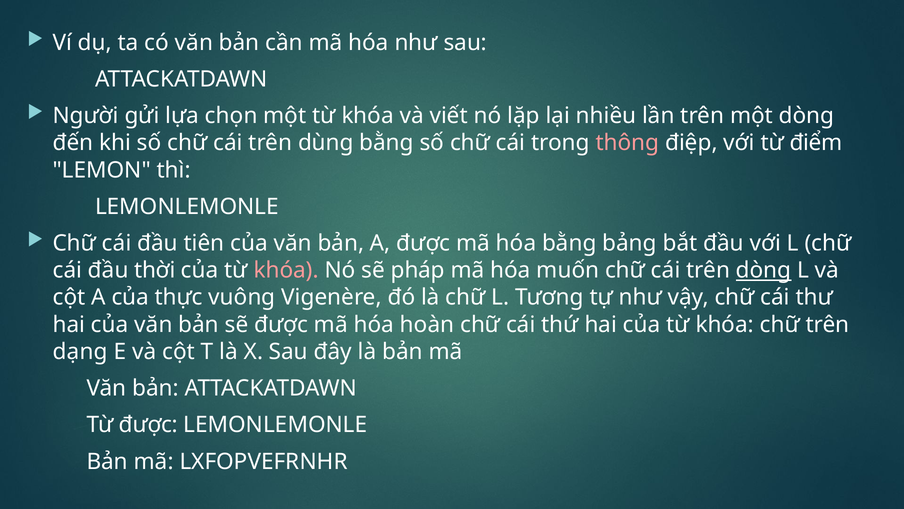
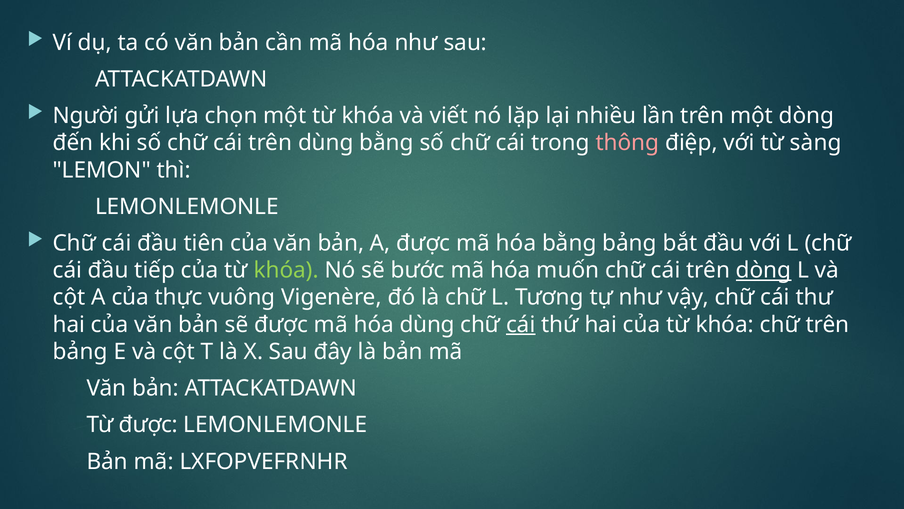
điểm: điểm -> sàng (816, 143)
thời: thời -> tiếp (155, 270)
khóa colour: pink -> light green (286, 270)
pháp: pháp -> bước (418, 270)
hóa hoàn: hoàn -> dùng (427, 324)
cái underline: none -> present (521, 324)
dạng: dạng -> bảng (80, 351)
